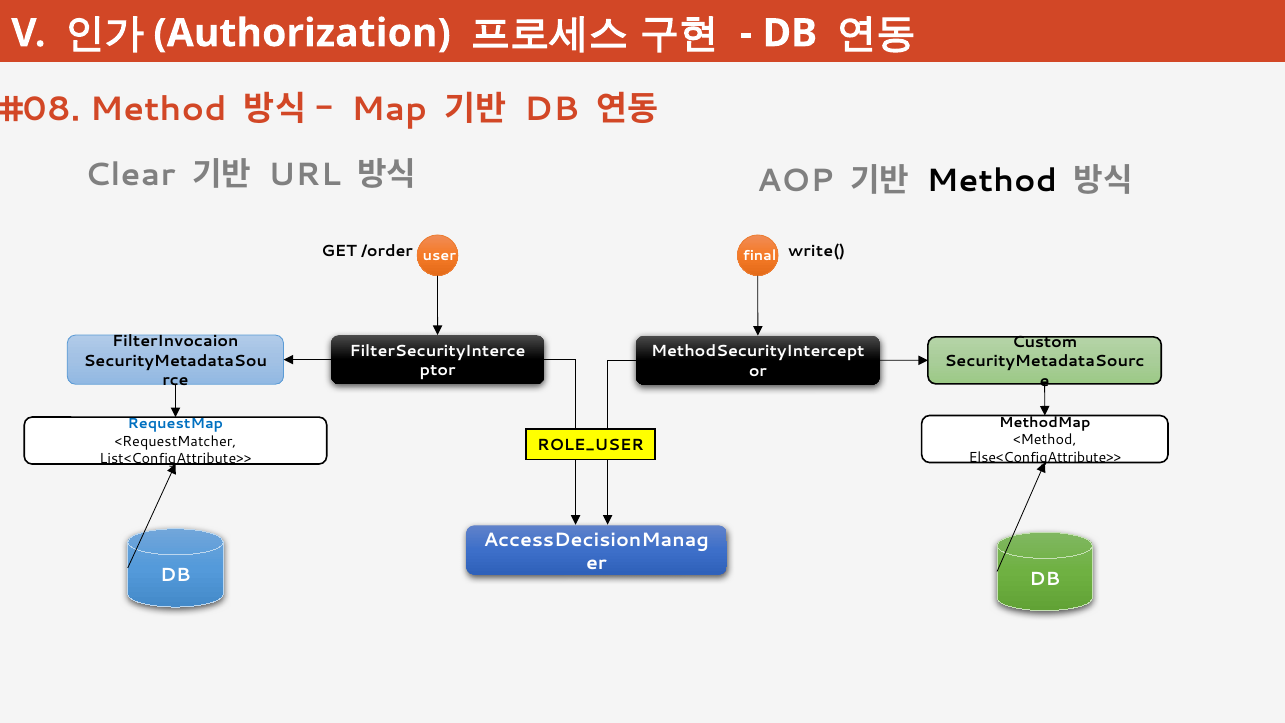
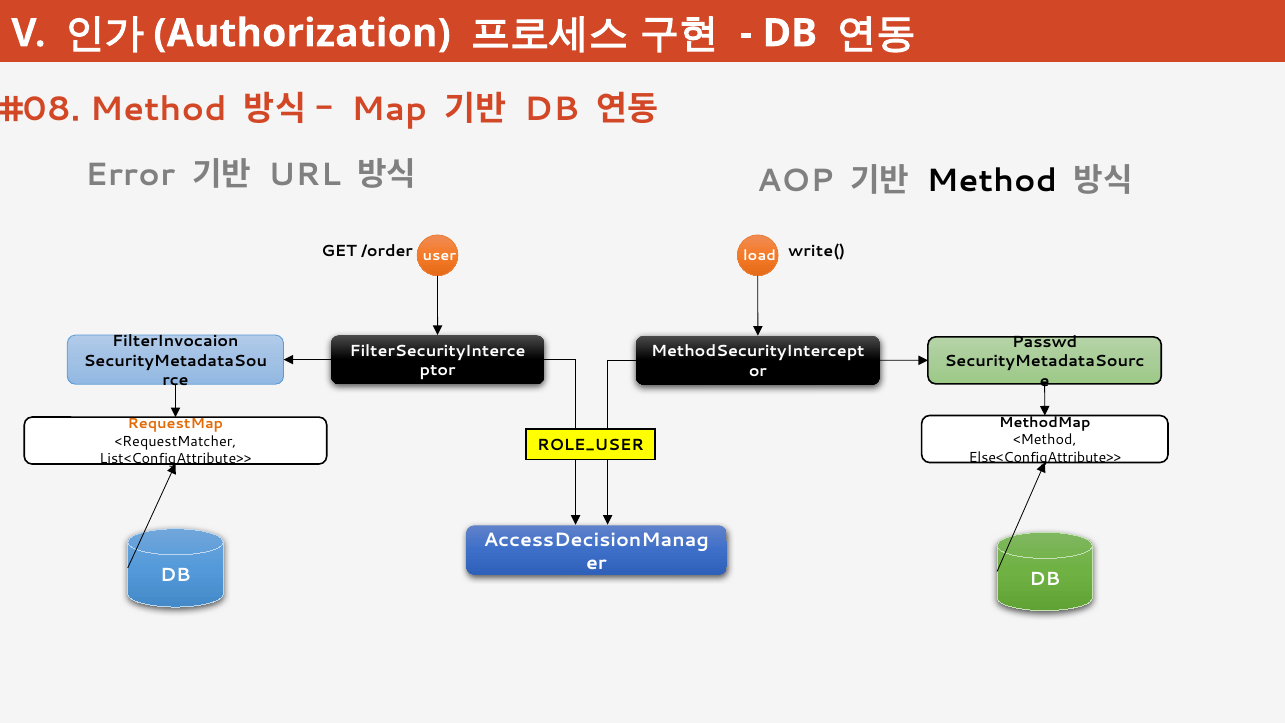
Clear: Clear -> Error (130, 175)
final: final -> load (760, 256)
Custom: Custom -> Passwd (1045, 342)
RequestMap colour: blue -> orange (175, 424)
